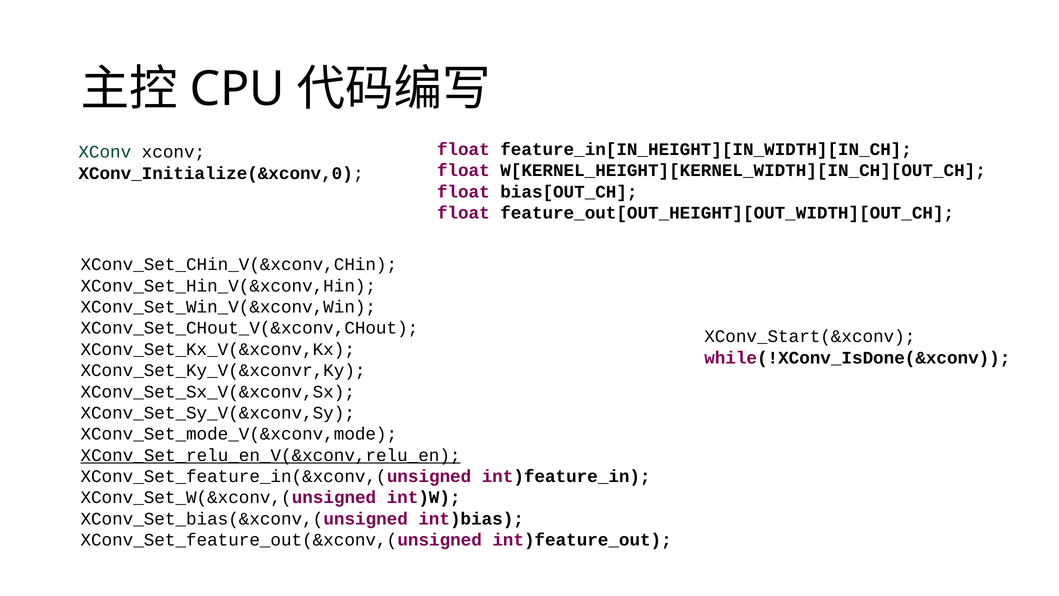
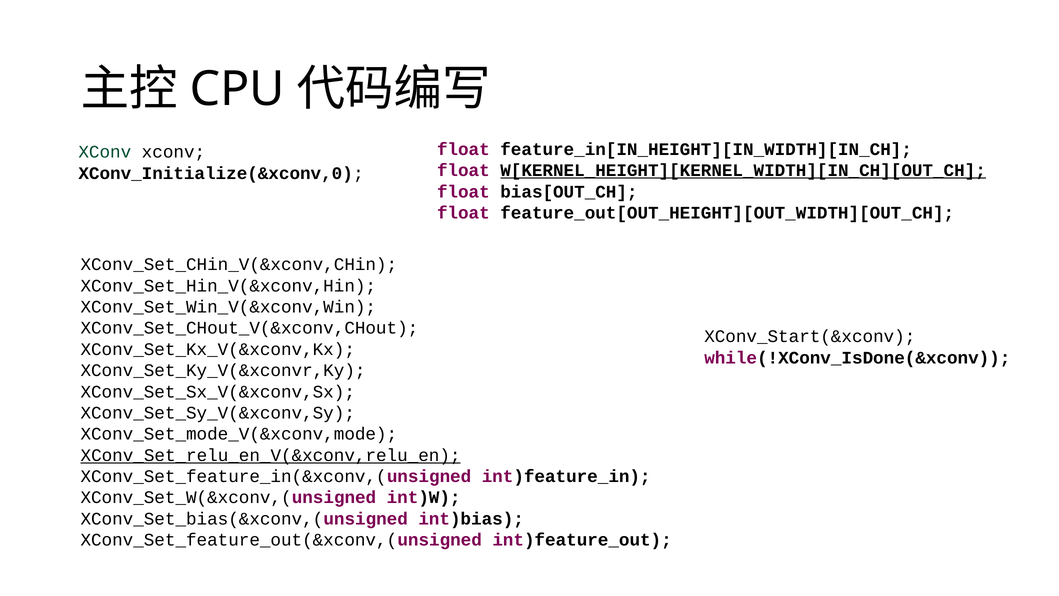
W[KERNEL_HEIGHT][KERNEL_WIDTH][IN_CH][OUT_CH underline: none -> present (743, 171)
